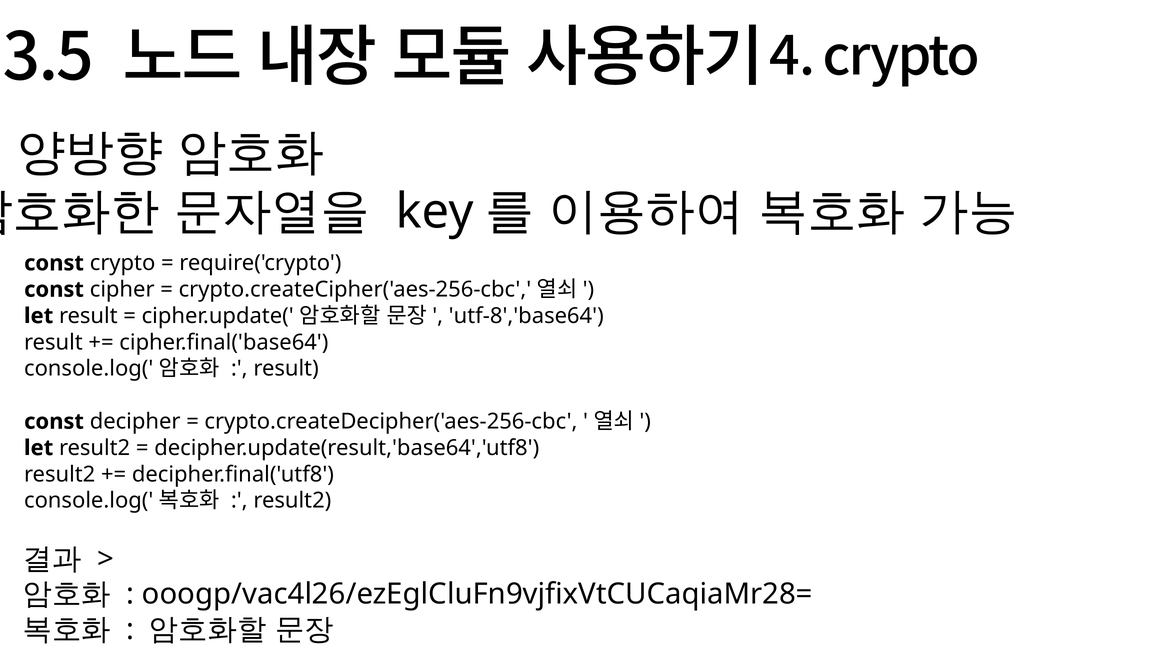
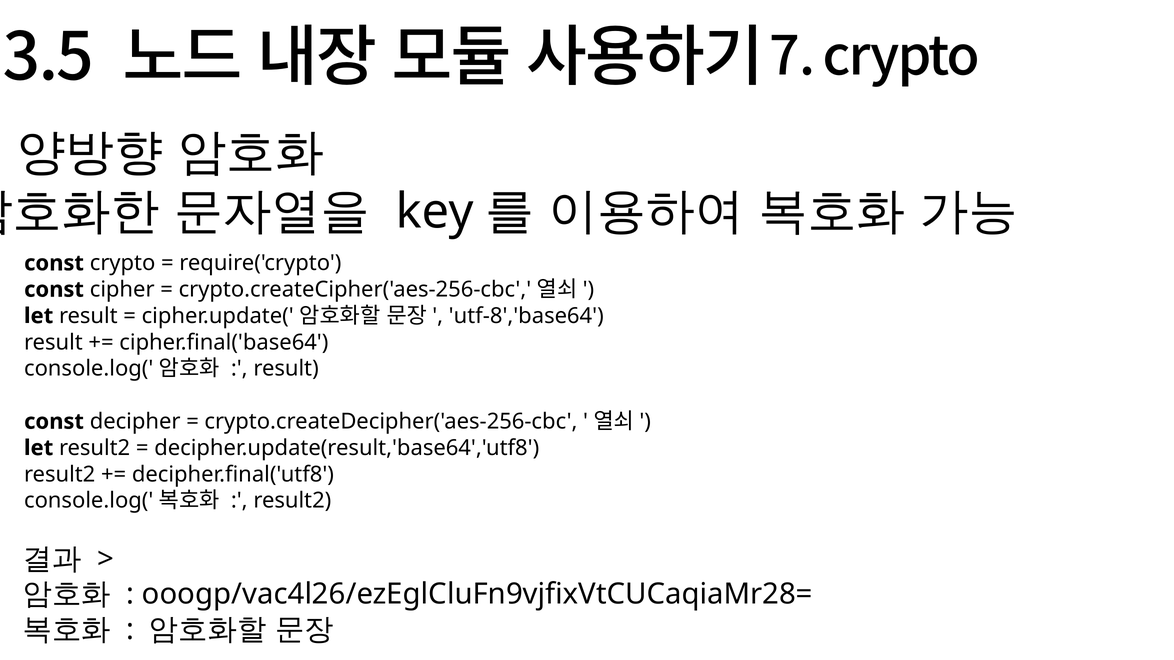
4: 4 -> 7 (792, 57)
